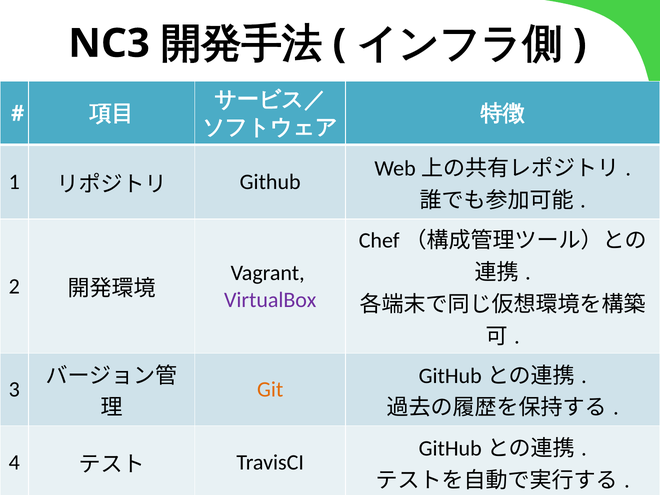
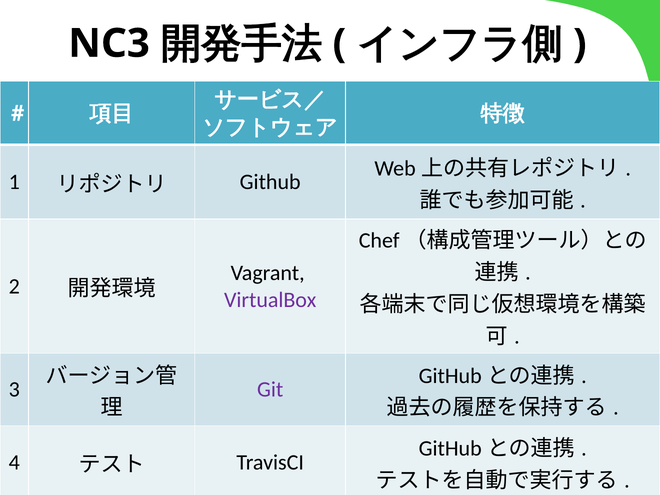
Git colour: orange -> purple (270, 390)
